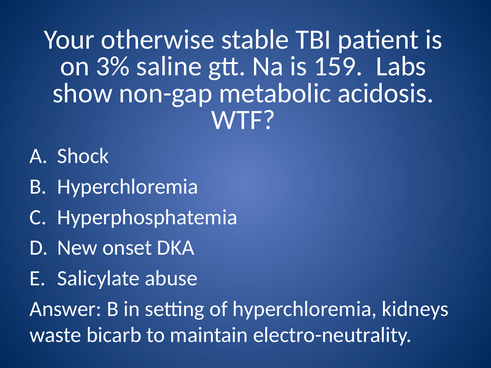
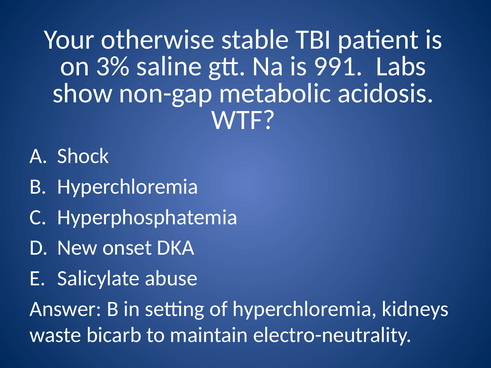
159: 159 -> 991 (338, 66)
